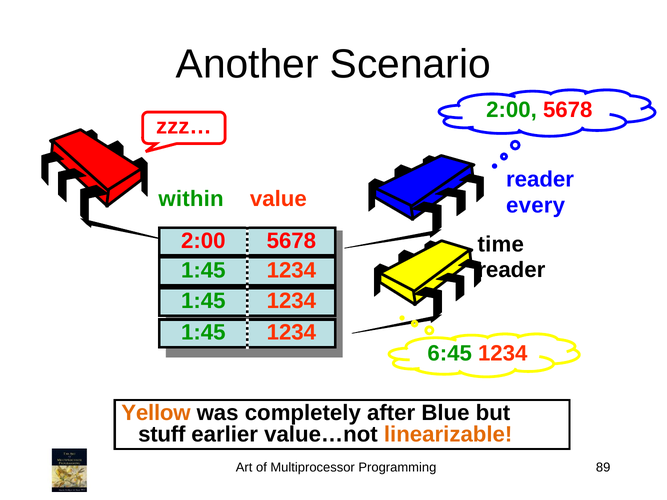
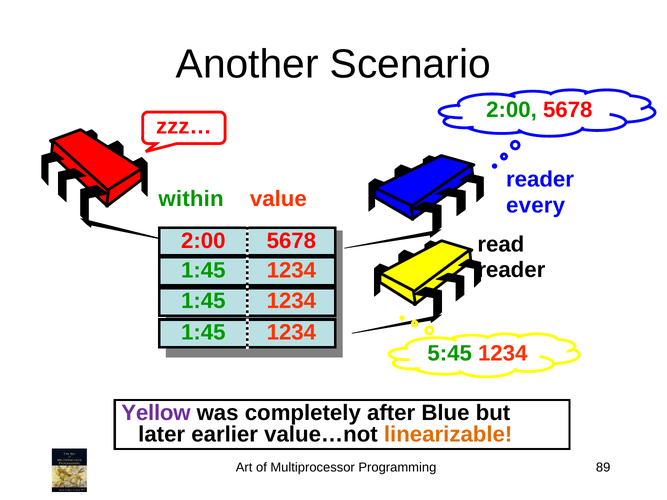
time: time -> read (501, 244)
6:45: 6:45 -> 5:45 (450, 353)
Yellow colour: orange -> purple (156, 413)
stuff: stuff -> later (162, 435)
